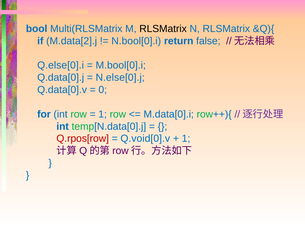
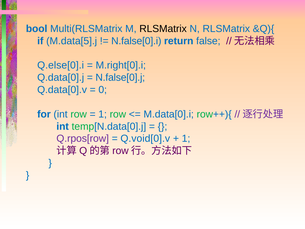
M.data[2].j: M.data[2].j -> M.data[5].j (72, 41)
N.bool[0].i: N.bool[0].i -> N.false[0].i (136, 41)
M.bool[0].i: M.bool[0].i -> M.right[0].i (121, 65)
N.else[0].j: N.else[0].j -> N.false[0].j (120, 77)
Q.rpos[row colour: red -> purple (83, 138)
